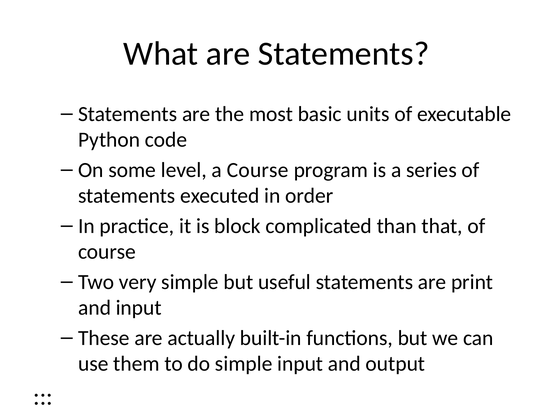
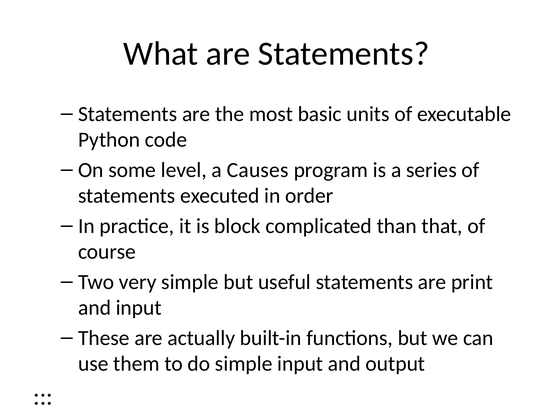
a Course: Course -> Causes (258, 170)
